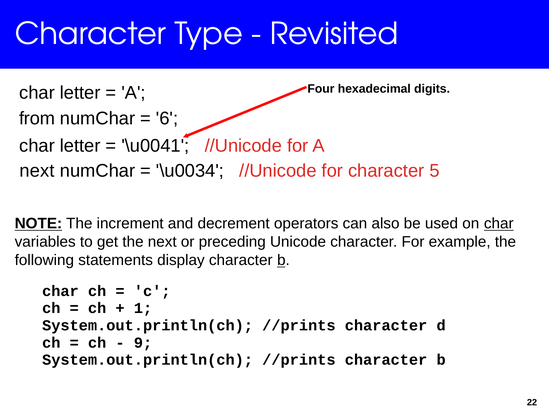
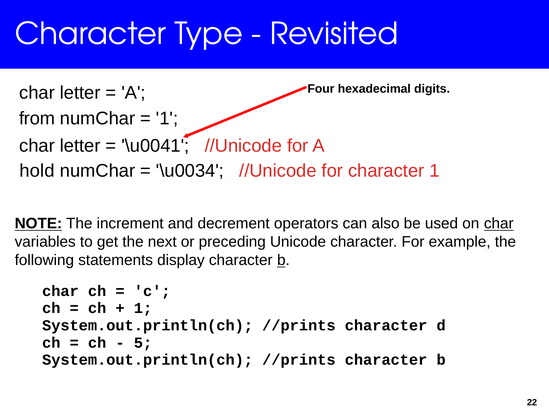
6: 6 -> 1 (167, 118)
next: next -> hold (37, 171)
character 5: 5 -> 1 (434, 171)
9: 9 -> 5 (143, 342)
